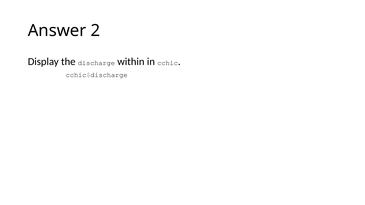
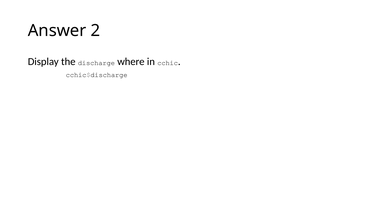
within: within -> where (131, 62)
